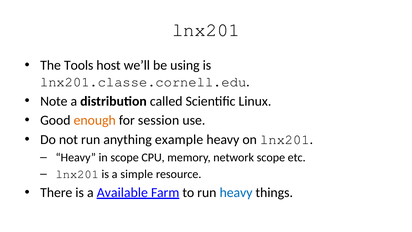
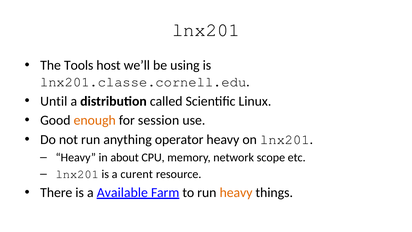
Note: Note -> Until (54, 101)
example: example -> operator (179, 139)
in scope: scope -> about (125, 157)
simple: simple -> curent (137, 174)
heavy colour: blue -> orange (236, 192)
